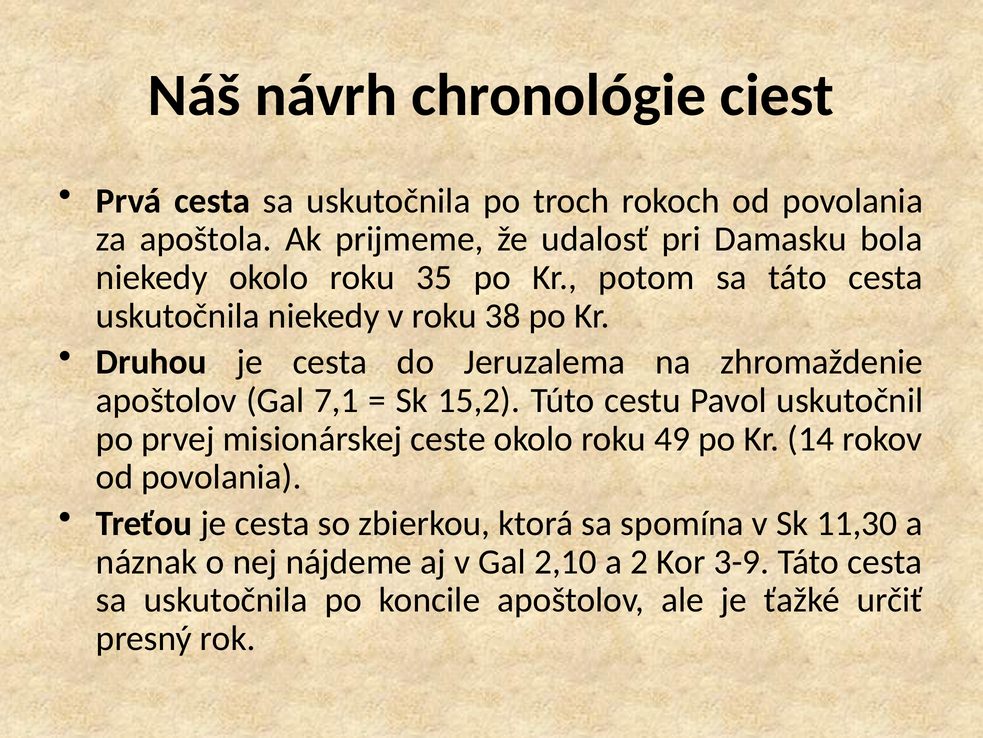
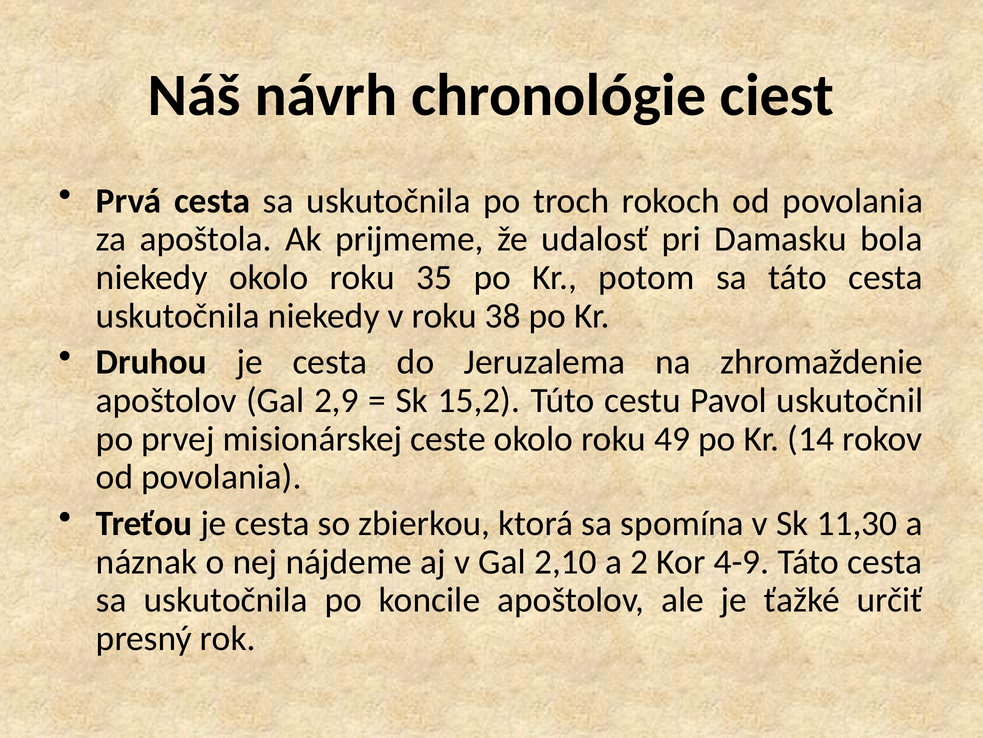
7,1: 7,1 -> 2,9 (336, 400)
3-9: 3-9 -> 4-9 (741, 561)
